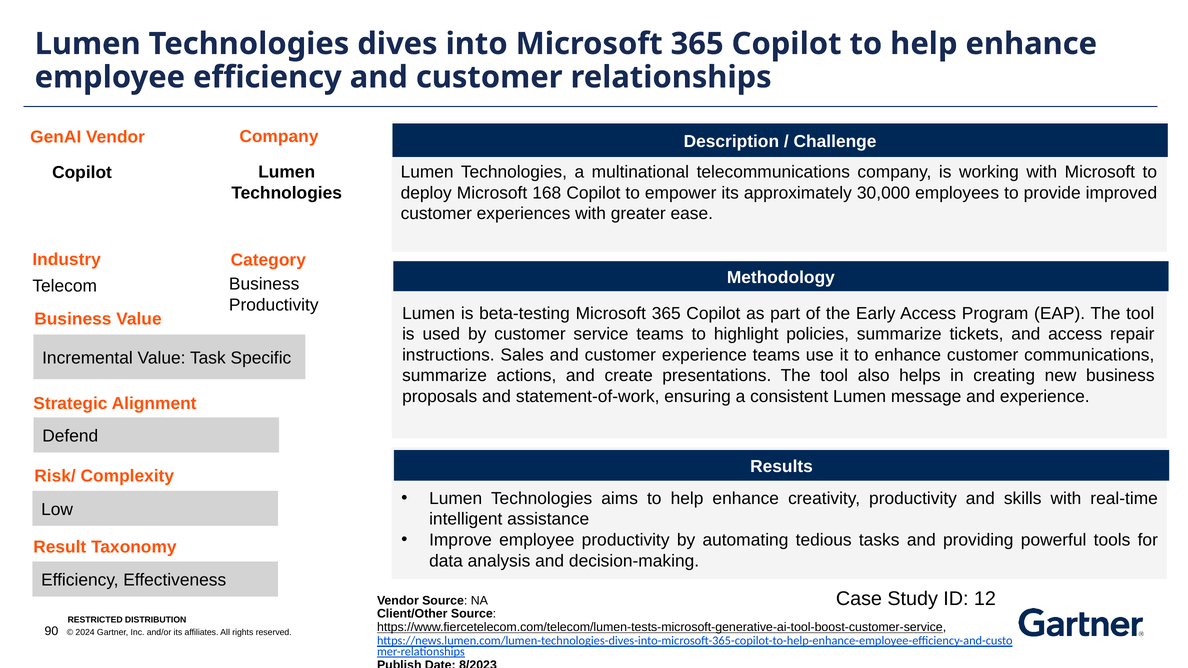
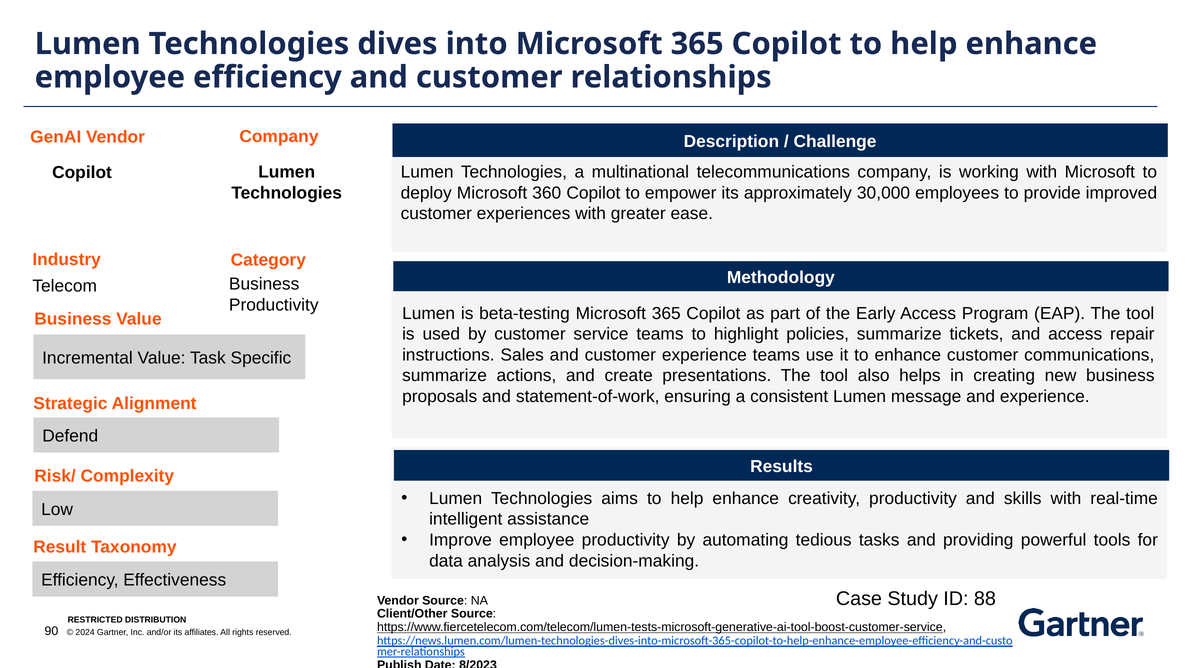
168: 168 -> 360 (547, 193)
12: 12 -> 88 (985, 599)
